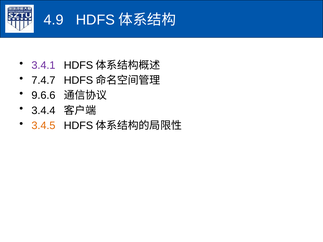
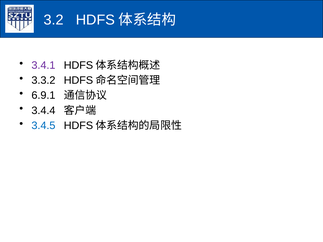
4.9: 4.9 -> 3.2 (54, 20)
7.4.7: 7.4.7 -> 3.3.2 (43, 80)
9.6.6: 9.6.6 -> 6.9.1 (43, 95)
3.4.5 colour: orange -> blue (43, 126)
